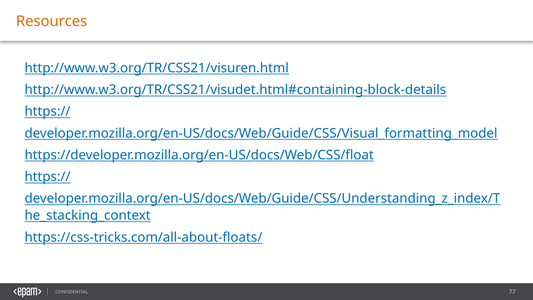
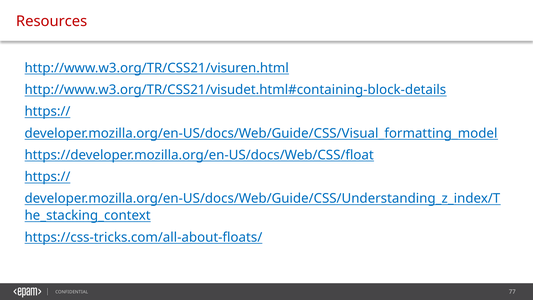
Resources colour: orange -> red (52, 21)
